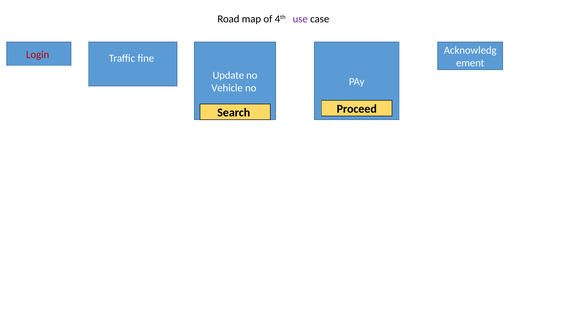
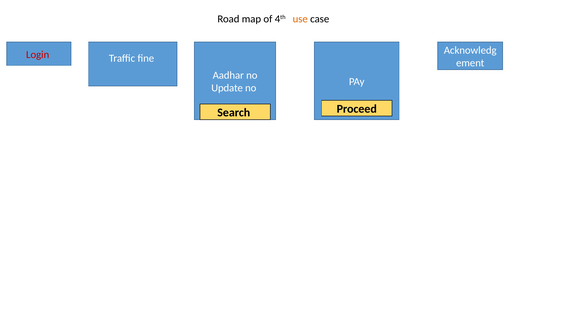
use colour: purple -> orange (300, 19)
Update: Update -> Aadhar (228, 75)
Vehicle: Vehicle -> Update (227, 88)
